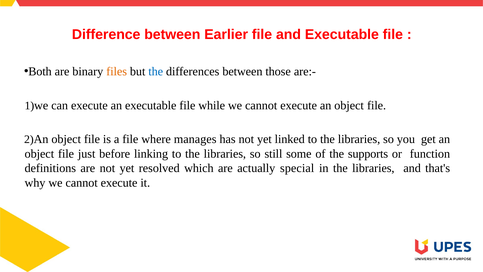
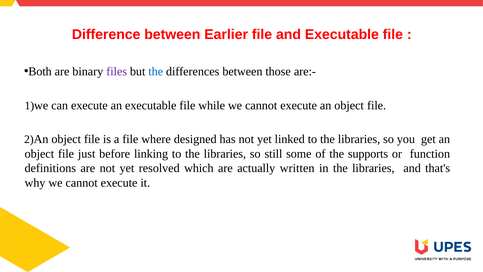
files colour: orange -> purple (117, 71)
manages: manages -> designed (195, 139)
special: special -> written (297, 168)
